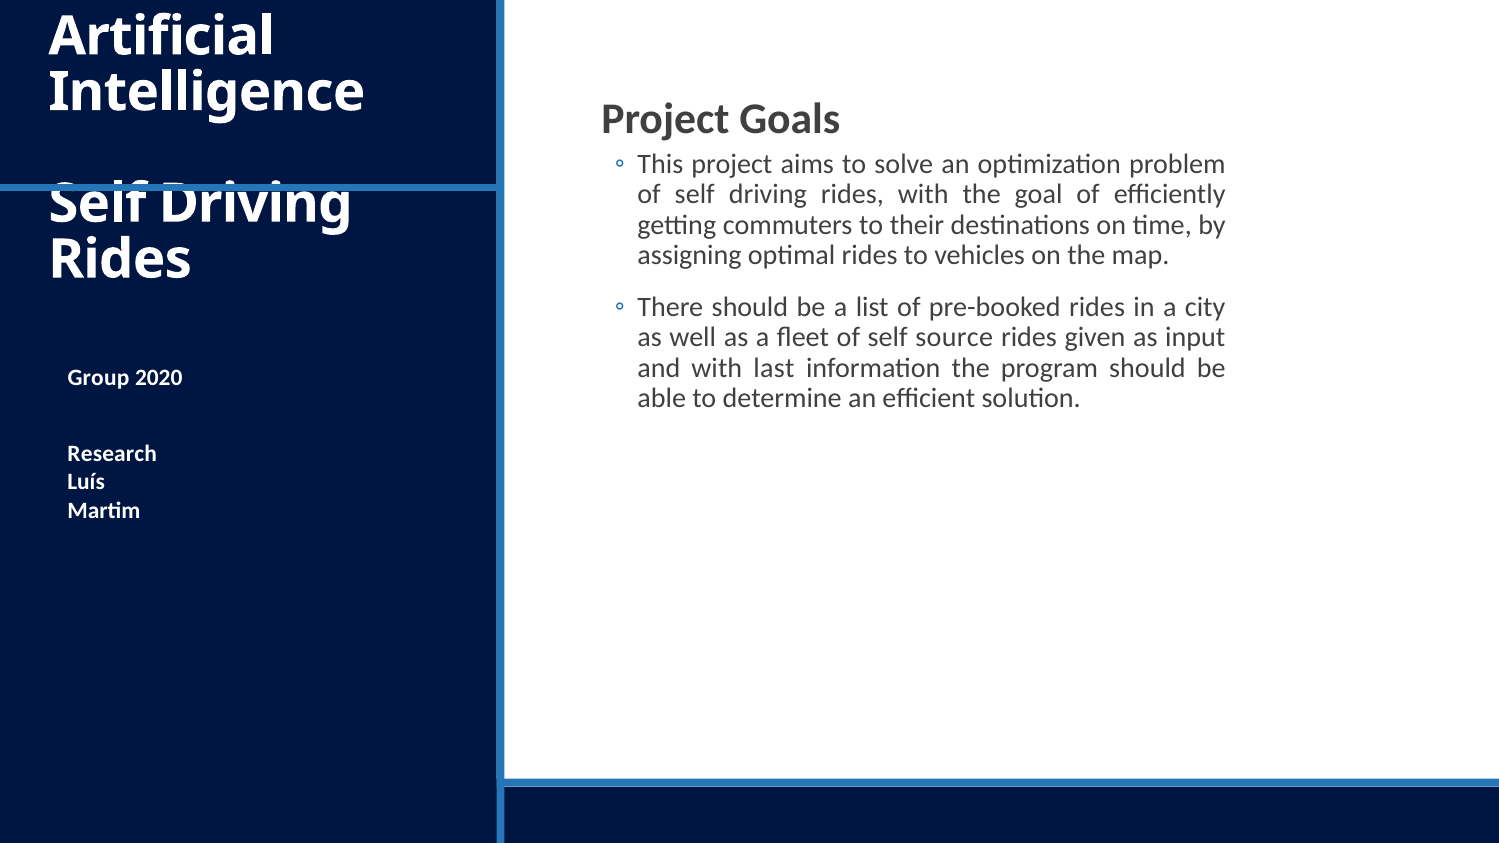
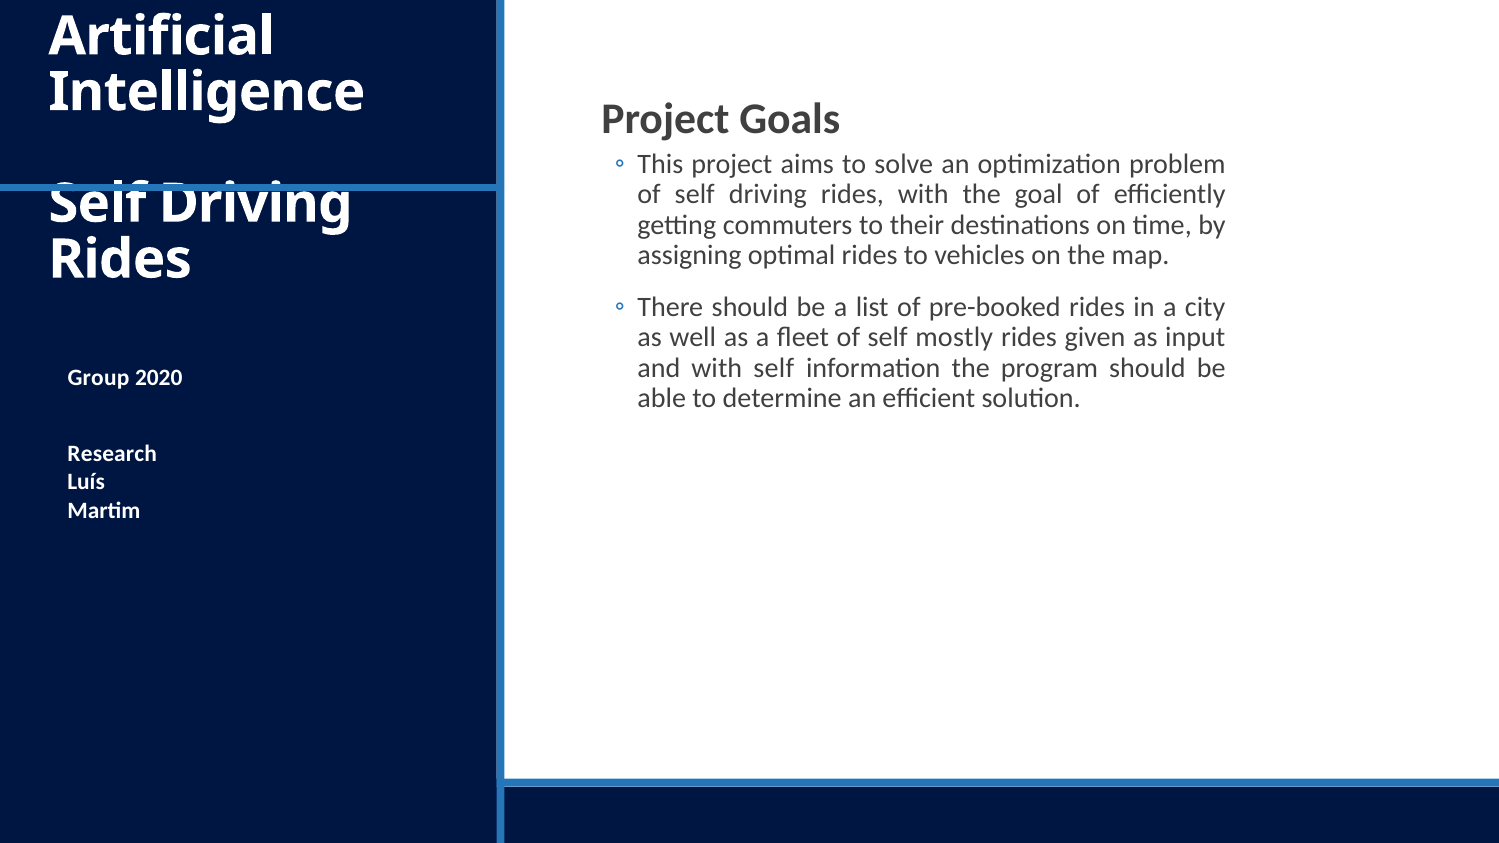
source: source -> mostly (954, 338)
with last: last -> self (774, 368)
